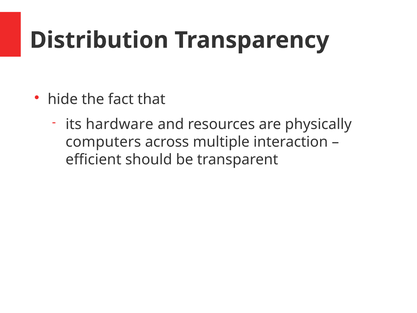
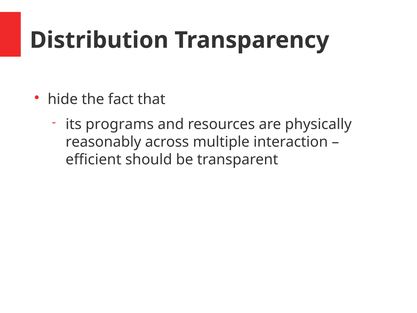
hardware: hardware -> programs (120, 124)
computers: computers -> reasonably (103, 142)
